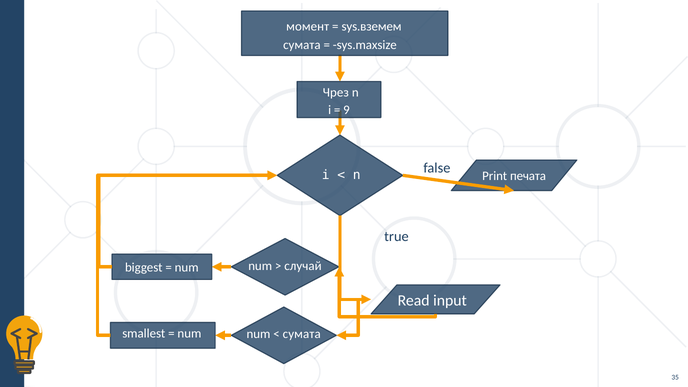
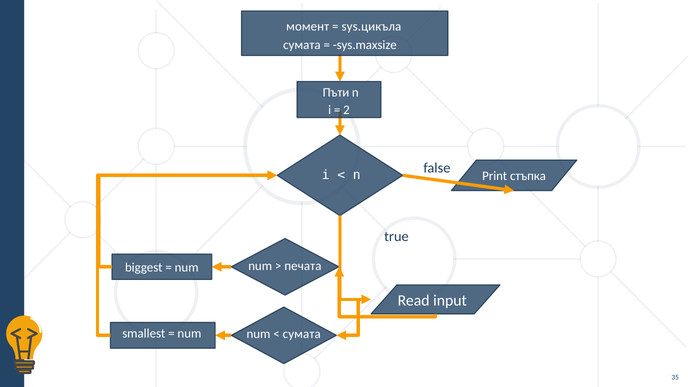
sys.вземем: sys.вземем -> sys.цикъла (371, 26)
Чрез: Чрез -> Пъти (336, 93)
9: 9 -> 2 (347, 110)
печата: печата -> стъпка (528, 176)
случай: случай -> печата (303, 266)
